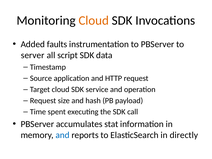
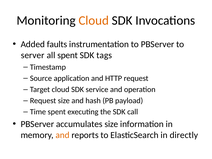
all script: script -> spent (68, 55)
data: data -> tags (104, 55)
accumulates stat: stat -> size (111, 124)
and colour: blue -> orange (63, 135)
